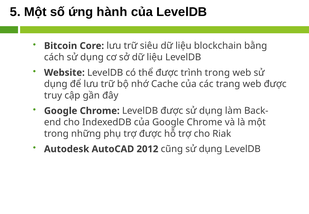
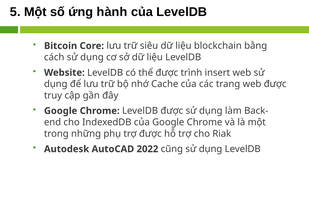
trình trong: trong -> insert (217, 73)
2012: 2012 -> 2022 (147, 149)
